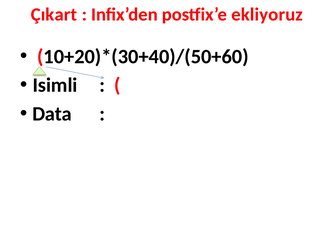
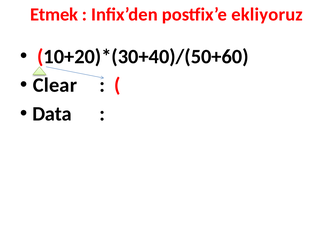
Çıkart: Çıkart -> Etmek (54, 14)
Isimli: Isimli -> Clear (55, 85)
